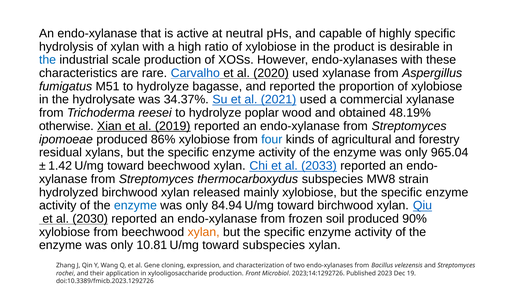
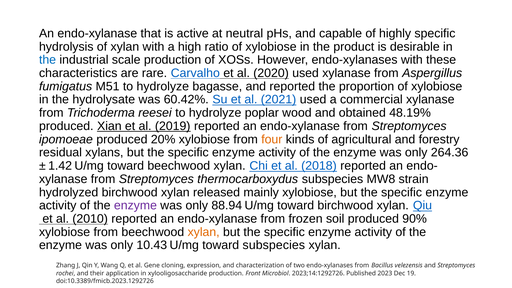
34.37%: 34.37% -> 60.42% (186, 100)
otherwise: otherwise -> produced (66, 126)
86%: 86% -> 20% (163, 139)
four colour: blue -> orange (272, 139)
965.04: 965.04 -> 264.36 (450, 153)
2033: 2033 -> 2018 (319, 166)
enzyme colour: blue -> purple (135, 206)
84.94: 84.94 -> 88.94 (227, 206)
2030: 2030 -> 2010 (90, 219)
10.81: 10.81 -> 10.43 (152, 245)
